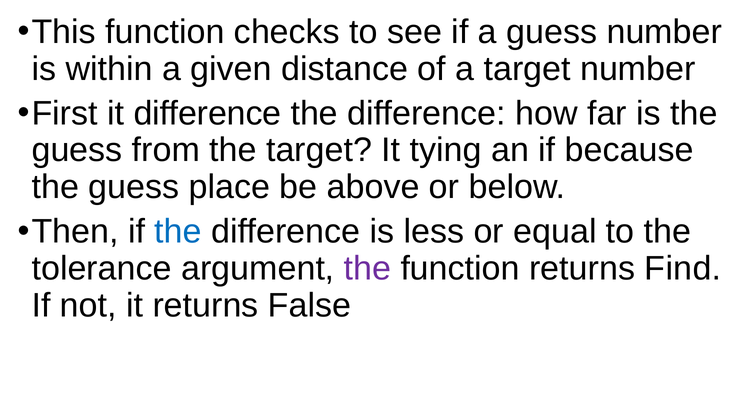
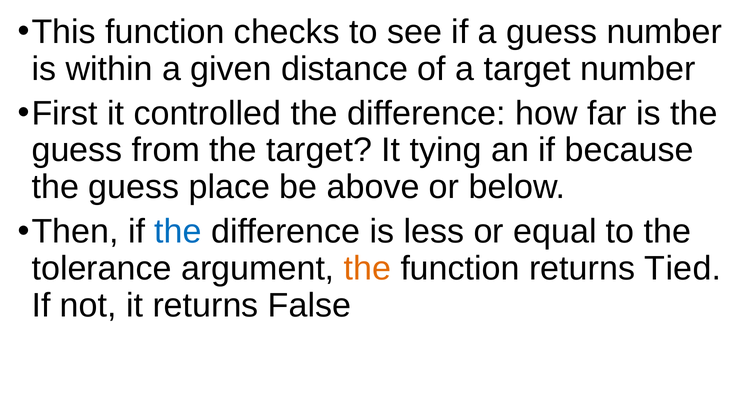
it difference: difference -> controlled (207, 113)
the colour: purple -> orange (367, 268)
Find: Find -> Tied (683, 268)
